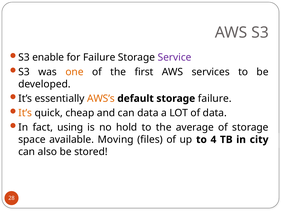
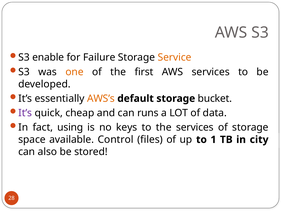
Service colour: purple -> orange (175, 57)
storage failure: failure -> bucket (215, 98)
It’s colour: orange -> purple (25, 113)
can data: data -> runs (148, 113)
hold: hold -> keys (127, 127)
the average: average -> services (195, 127)
Moving: Moving -> Control (116, 139)
4: 4 -> 1 (213, 139)
